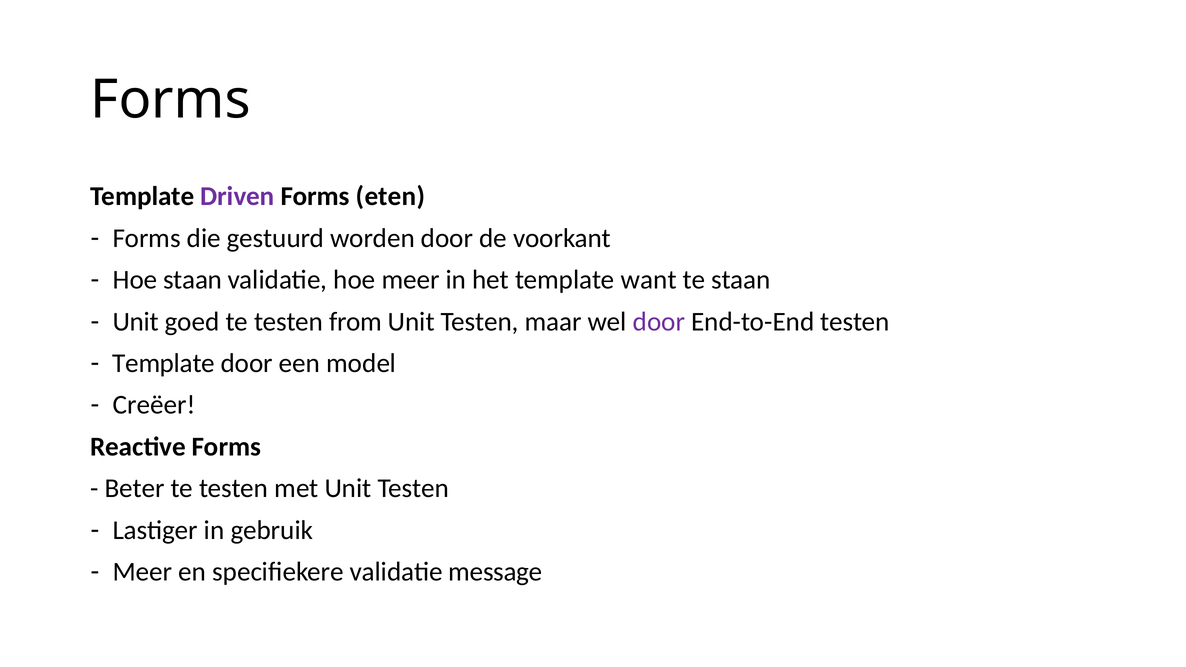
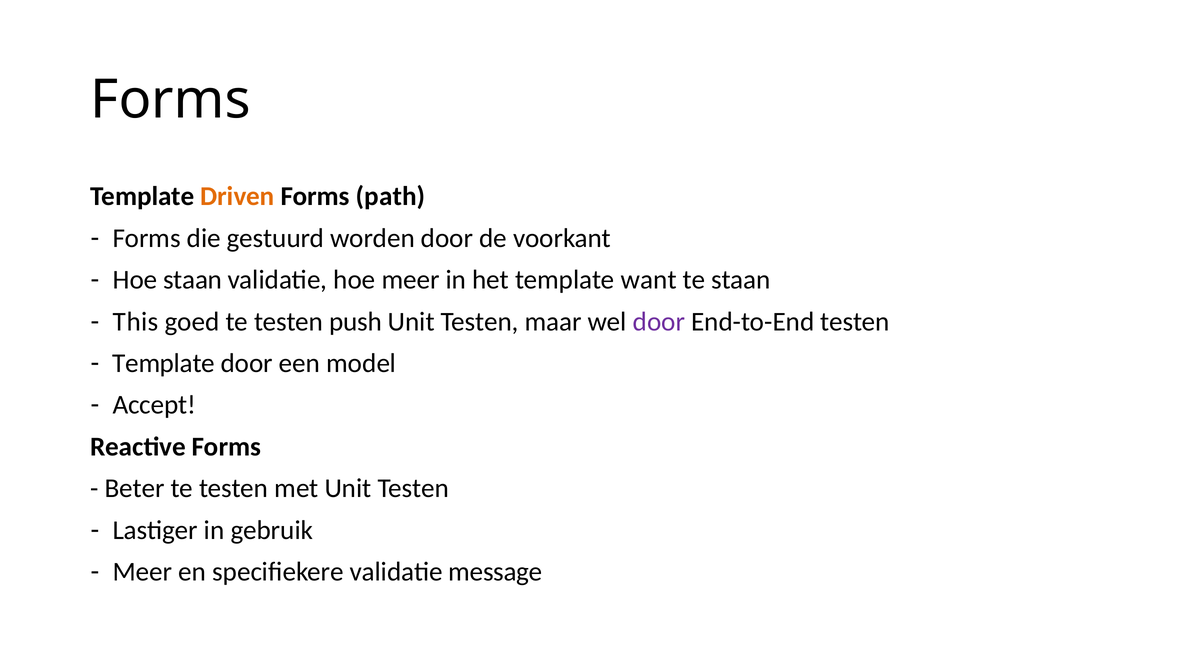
Driven colour: purple -> orange (237, 197)
eten: eten -> path (391, 197)
Unit: Unit -> This (136, 322)
from: from -> push (356, 322)
Creëer: Creëer -> Accept (154, 405)
